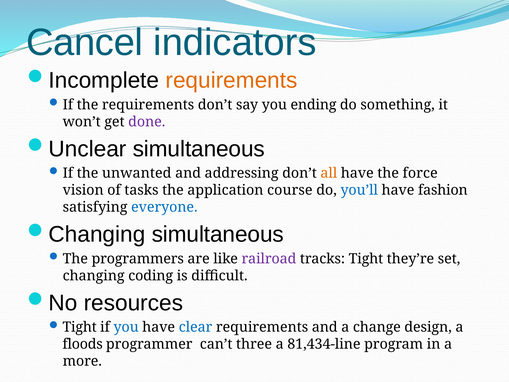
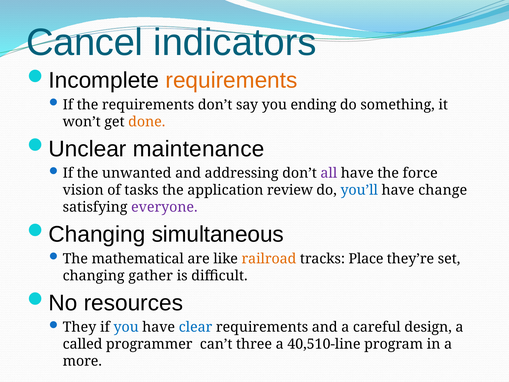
done colour: purple -> orange (147, 122)
simultaneous: simultaneous -> maintenance (199, 149)
all colour: orange -> purple (329, 173)
course: course -> review (290, 190)
fashion: fashion -> change (443, 190)
everyone colour: blue -> purple (164, 207)
programmers: programmers -> mathematical (138, 259)
railroad colour: purple -> orange (269, 259)
tracks Tight: Tight -> Place (366, 259)
coding: coding -> gather (151, 276)
Tight: Tight -> They (80, 327)
change: change -> careful (377, 327)
floods: floods -> called (83, 344)
81,434‐line: 81,434‐line -> 40,510‐line (324, 344)
